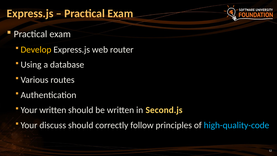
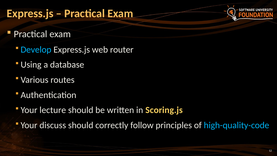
Develop colour: yellow -> light blue (36, 50)
Your written: written -> lecture (53, 110)
Second.js: Second.js -> Scoring.js (164, 110)
